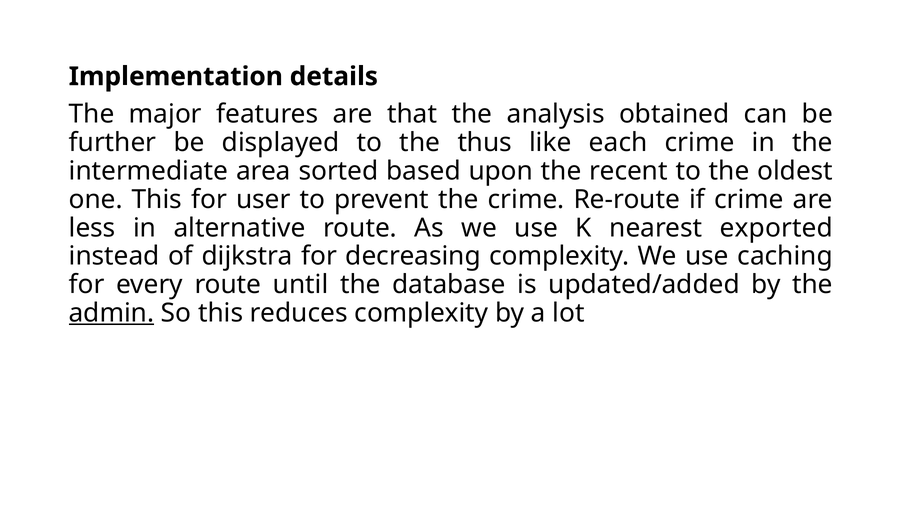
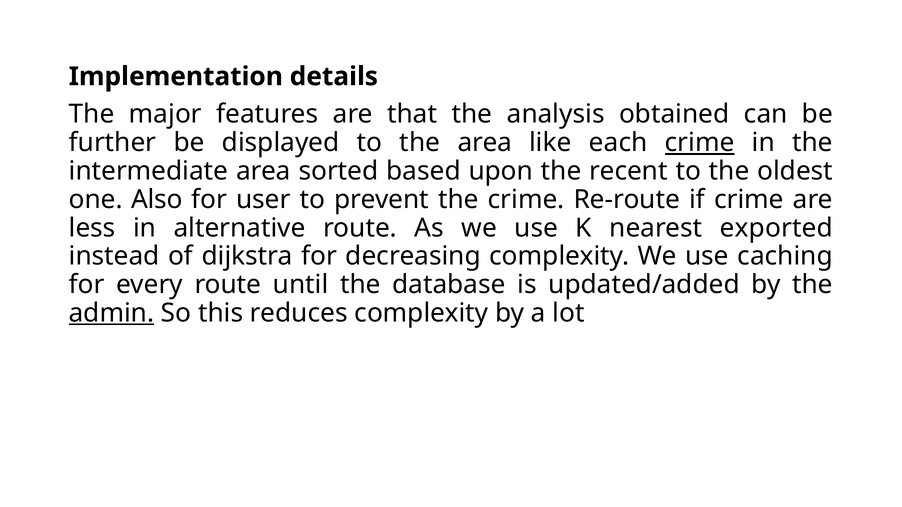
the thus: thus -> area (485, 143)
crime underline: none -> present (700, 143)
one This: This -> Also (157, 200)
